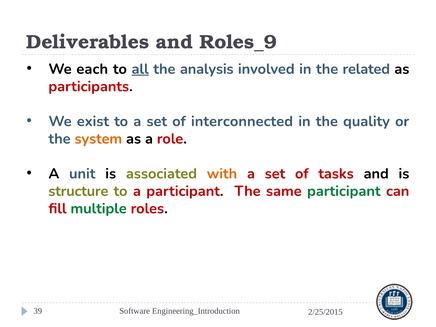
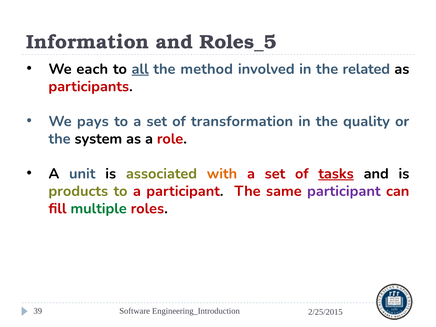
Deliverables: Deliverables -> Information (88, 42)
Roles_9: Roles_9 -> Roles_5 (238, 42)
analysis: analysis -> method (207, 69)
exist: exist -> pays (93, 121)
interconnected: interconnected -> transformation (242, 121)
system colour: orange -> black (98, 139)
tasks underline: none -> present (336, 174)
structure: structure -> products (78, 191)
participant colour: green -> purple (344, 191)
